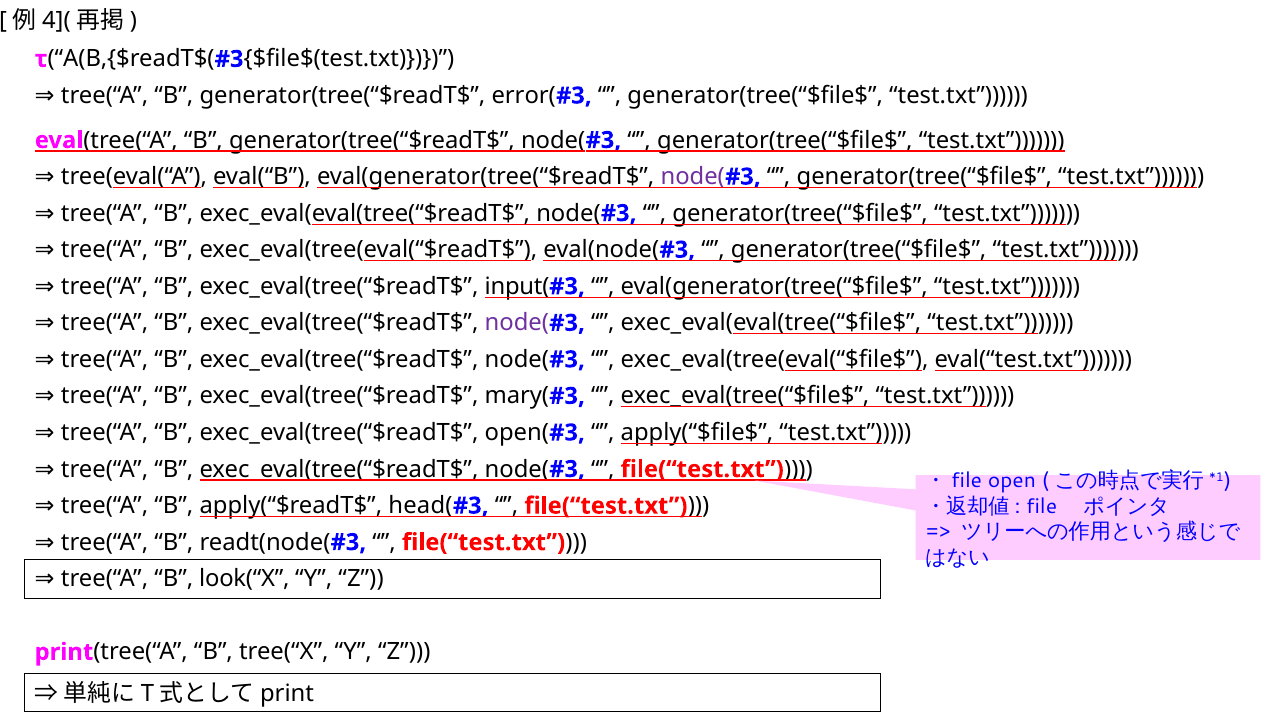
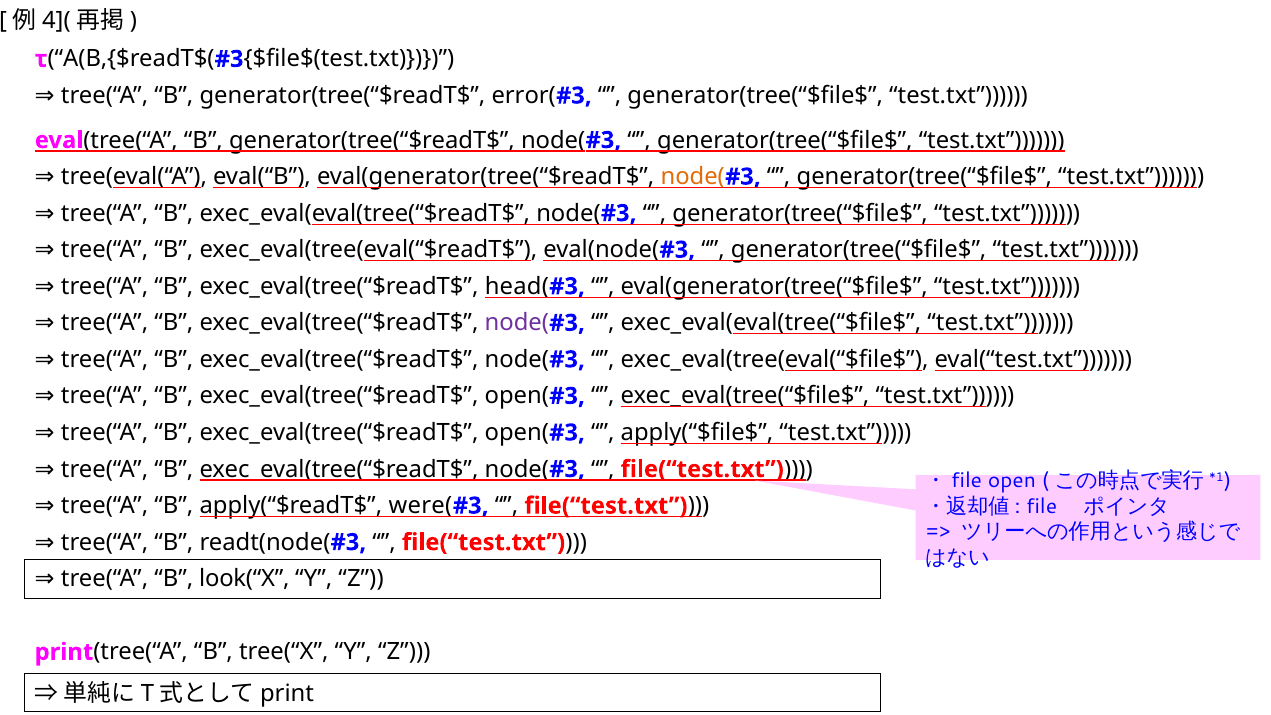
node( colour: purple -> orange (693, 177)
input(: input( -> head( (517, 286)
mary(: mary( -> open( (517, 396)
head(: head( -> were( (420, 506)
